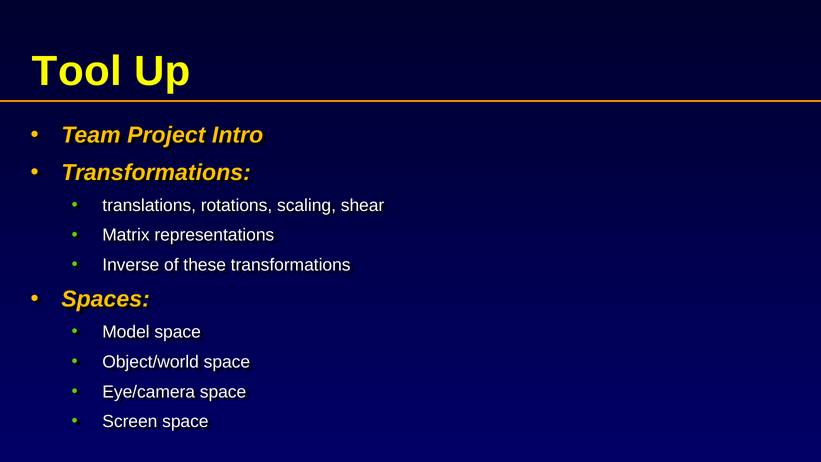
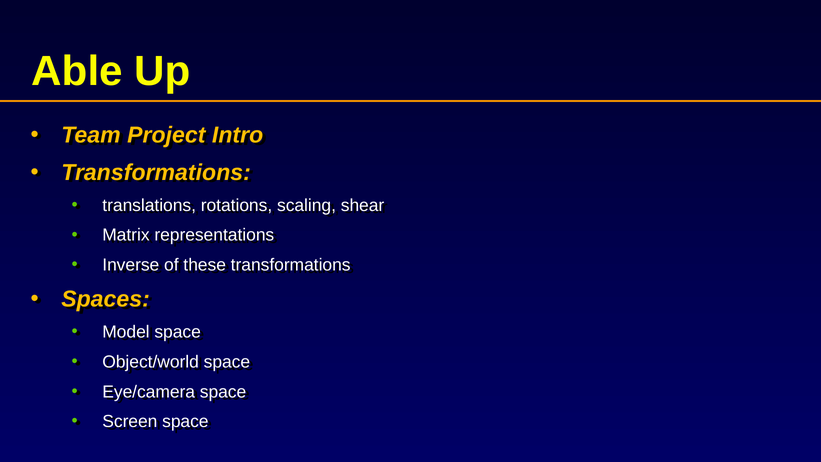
Tool: Tool -> Able (77, 71)
